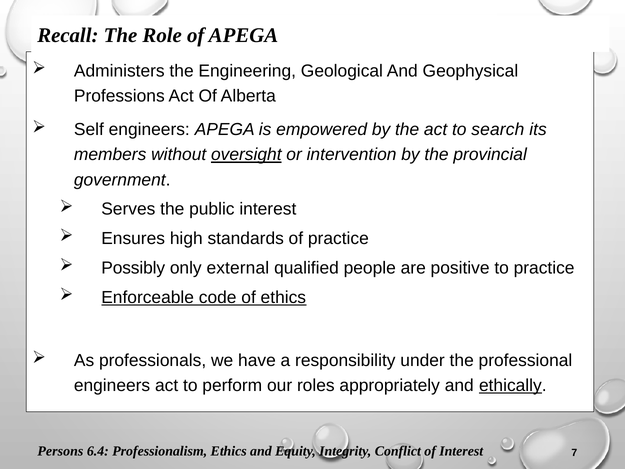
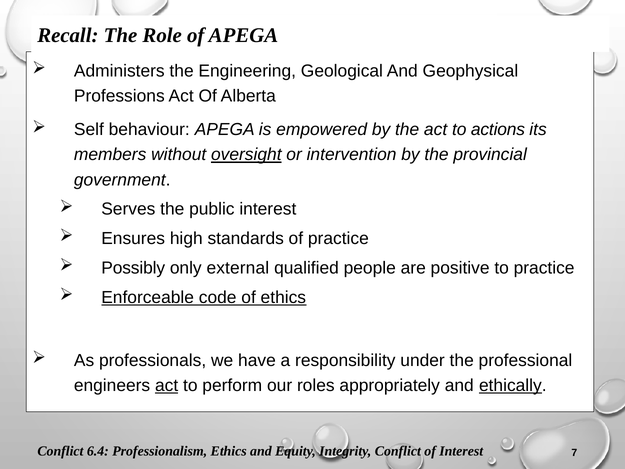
Self engineers: engineers -> behaviour (149, 130)
search: search -> actions (498, 130)
act underline: none -> present (167, 385)
Persons: Persons -> Conflict (60, 451)
